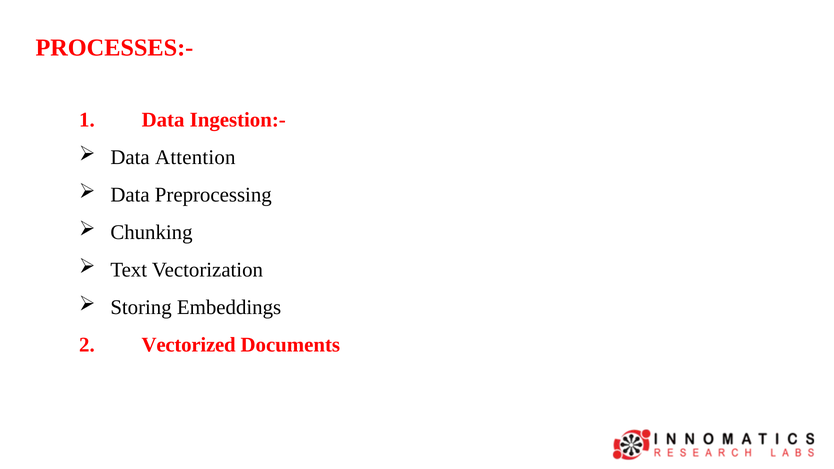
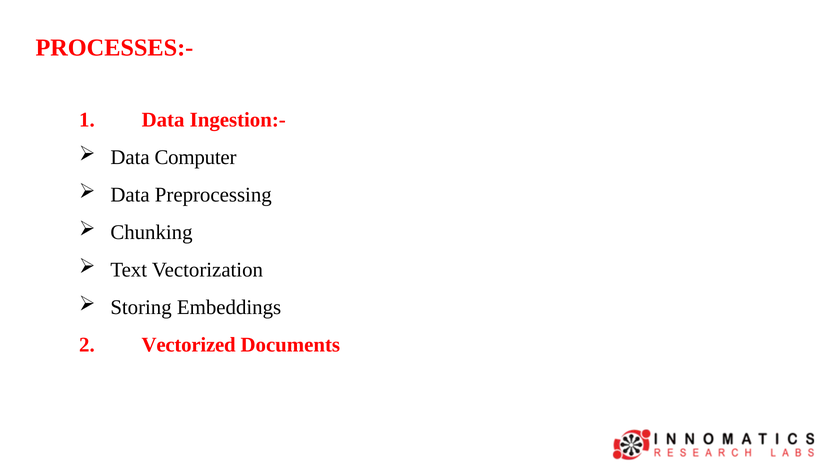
Attention: Attention -> Computer (196, 157)
